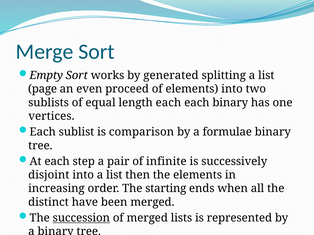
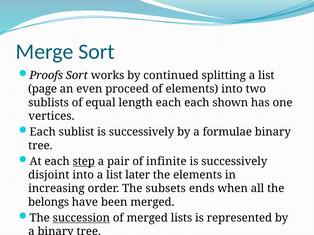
Empty: Empty -> Proofs (46, 76)
generated: generated -> continued (171, 76)
each binary: binary -> shown (230, 103)
sublist is comparison: comparison -> successively (142, 132)
step underline: none -> present (84, 162)
then: then -> later (138, 175)
starting: starting -> subsets (166, 189)
distinct: distinct -> belongs (49, 203)
